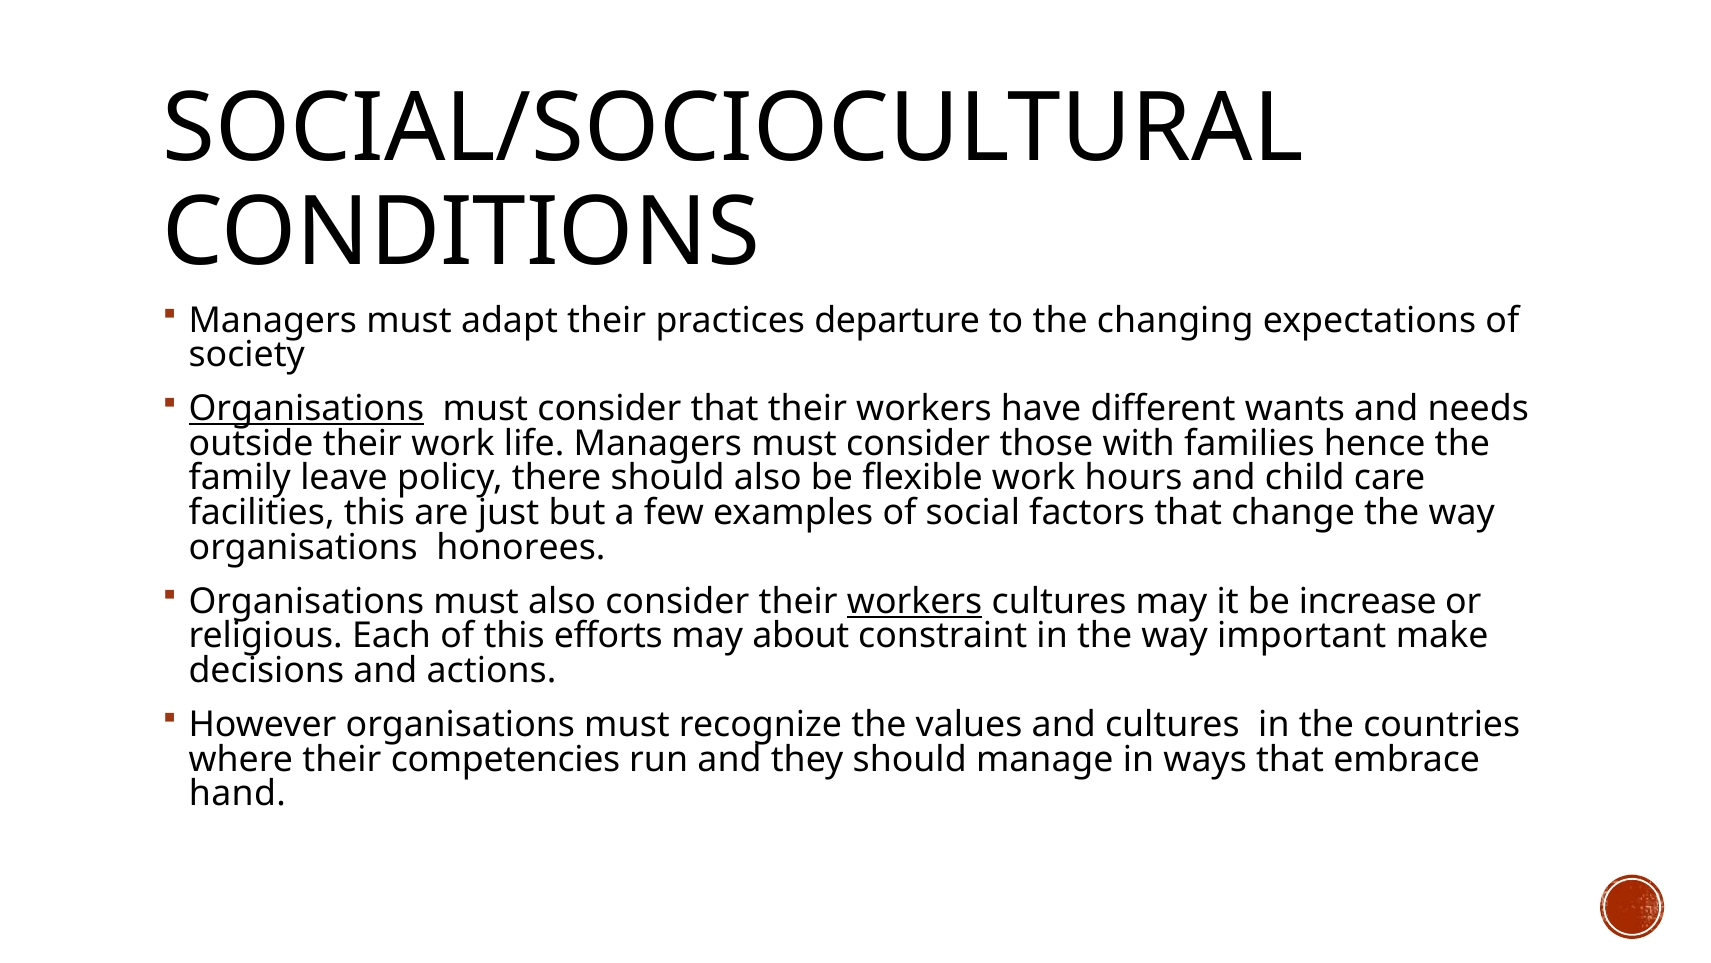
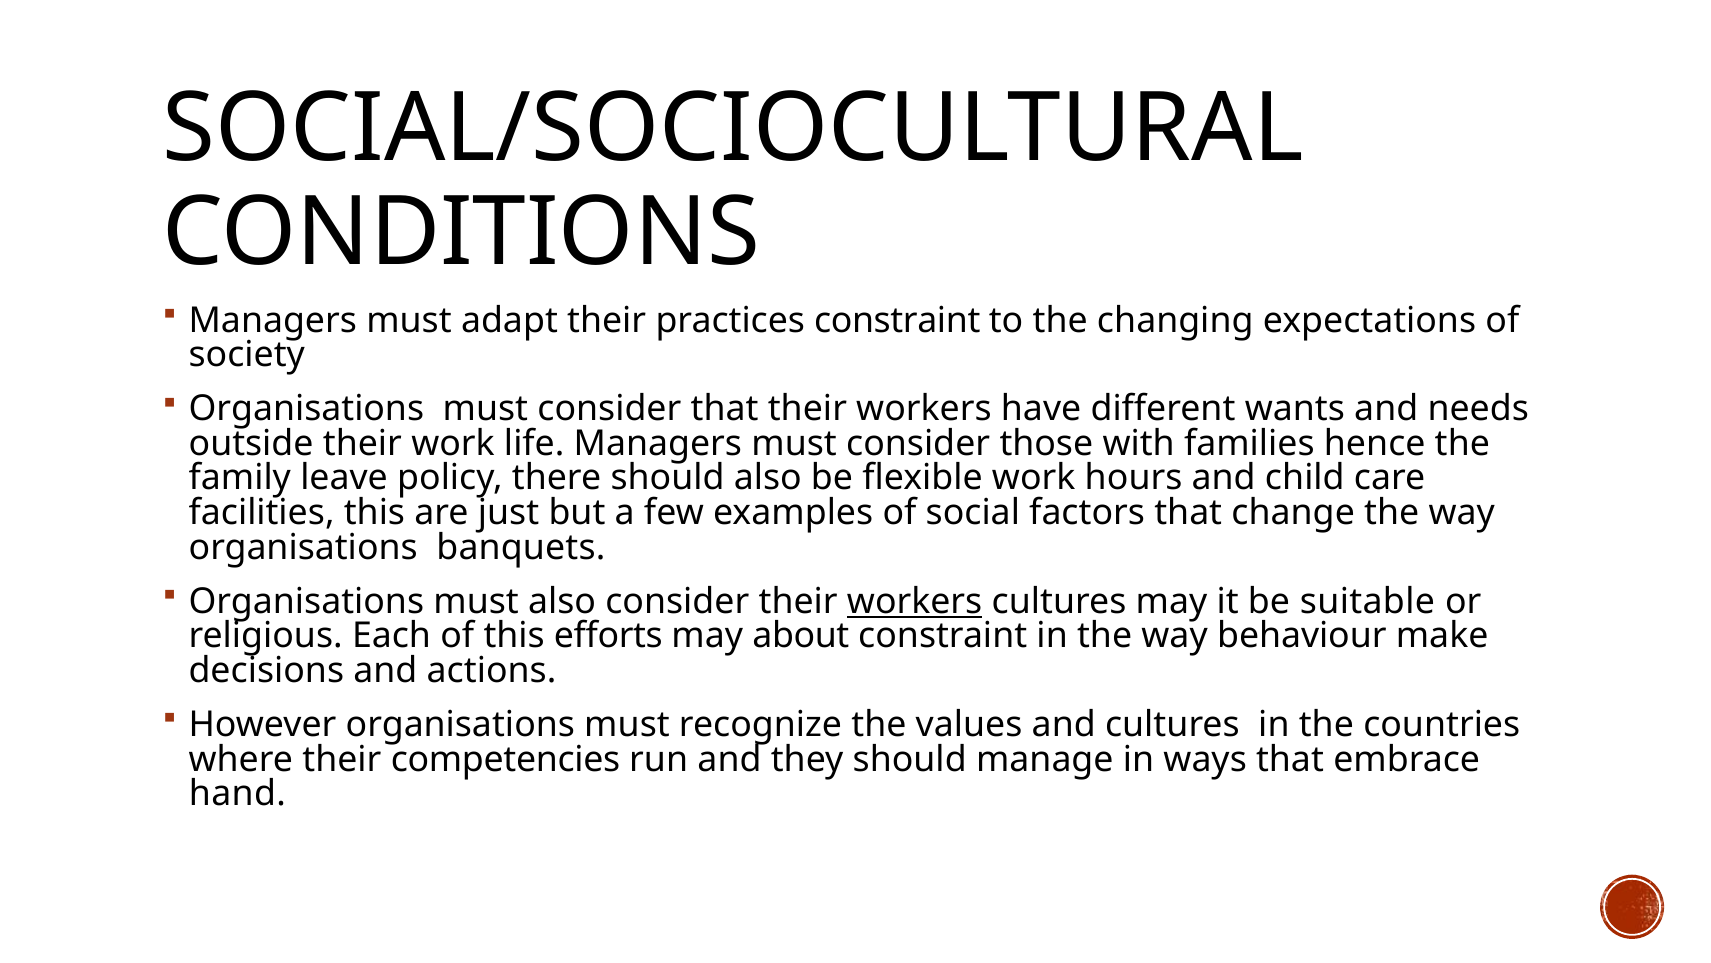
practices departure: departure -> constraint (897, 320)
Organisations underline: present -> none (306, 409)
honorees: honorees -> banquets (521, 547)
increase: increase -> suitable (1367, 601)
important: important -> behaviour (1302, 636)
